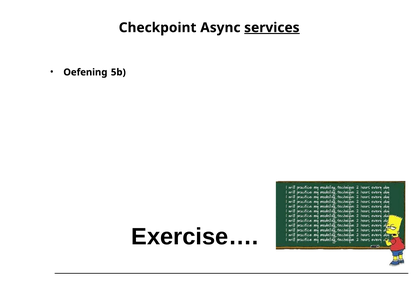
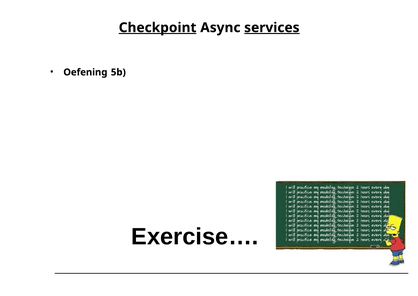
Checkpoint underline: none -> present (158, 28)
